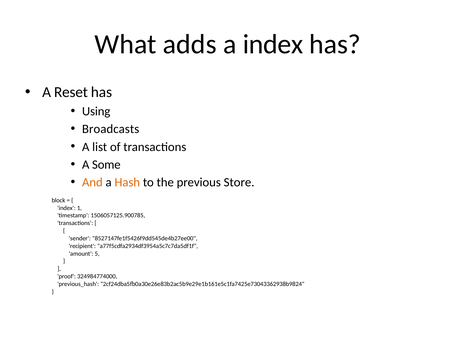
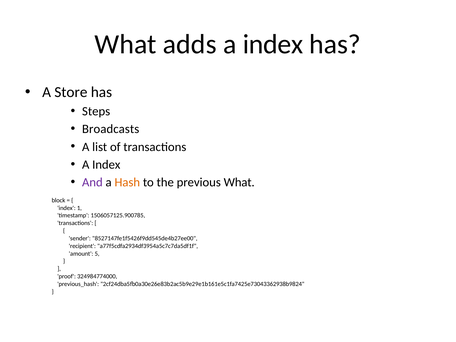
Reset: Reset -> Store (71, 92)
Using: Using -> Steps (96, 111)
Some: Some -> Index (106, 165)
And colour: orange -> purple (92, 182)
previous Store: Store -> What (239, 182)
